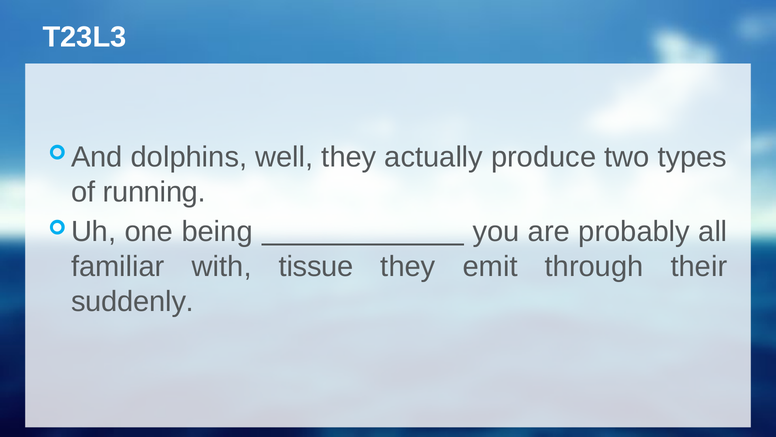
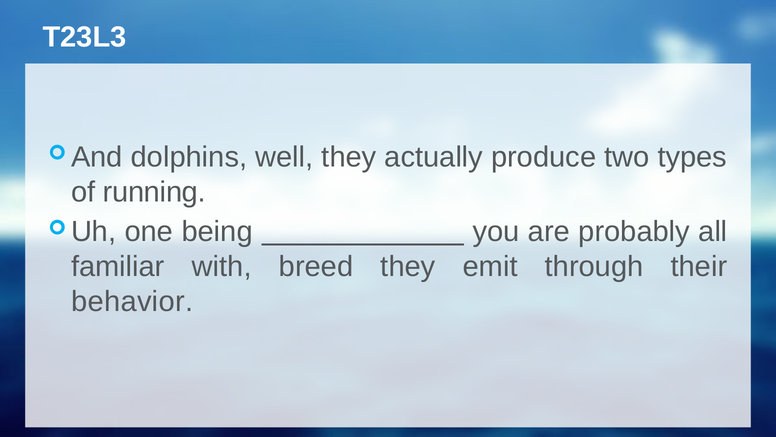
tissue: tissue -> breed (316, 266)
suddenly: suddenly -> behavior (132, 301)
